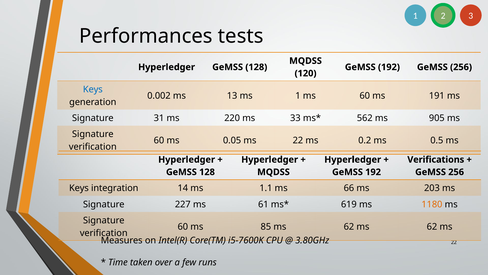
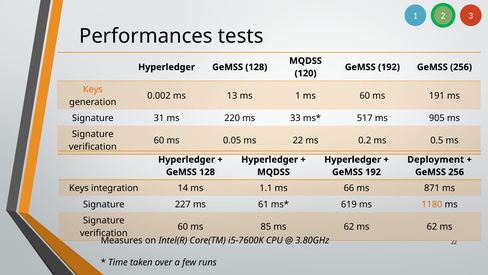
Keys colour: blue -> orange (93, 89)
562: 562 -> 517 (365, 118)
Verifications: Verifications -> Deployment (436, 159)
203: 203 -> 871 (432, 188)
